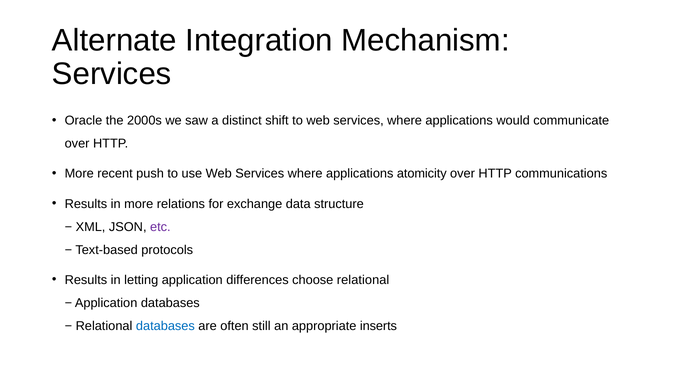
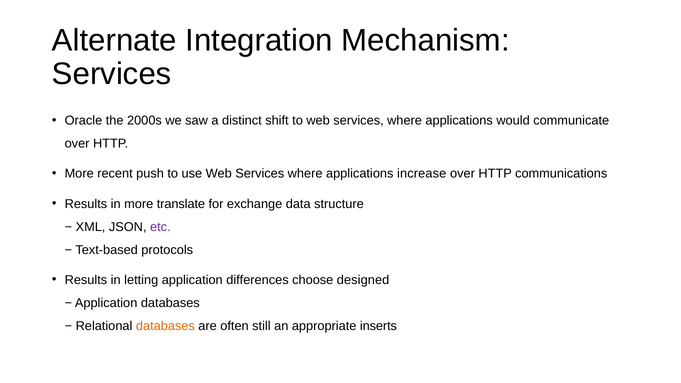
atomicity: atomicity -> increase (422, 174)
relations: relations -> translate (181, 204)
choose relational: relational -> designed (363, 280)
databases colour: blue -> orange (165, 326)
